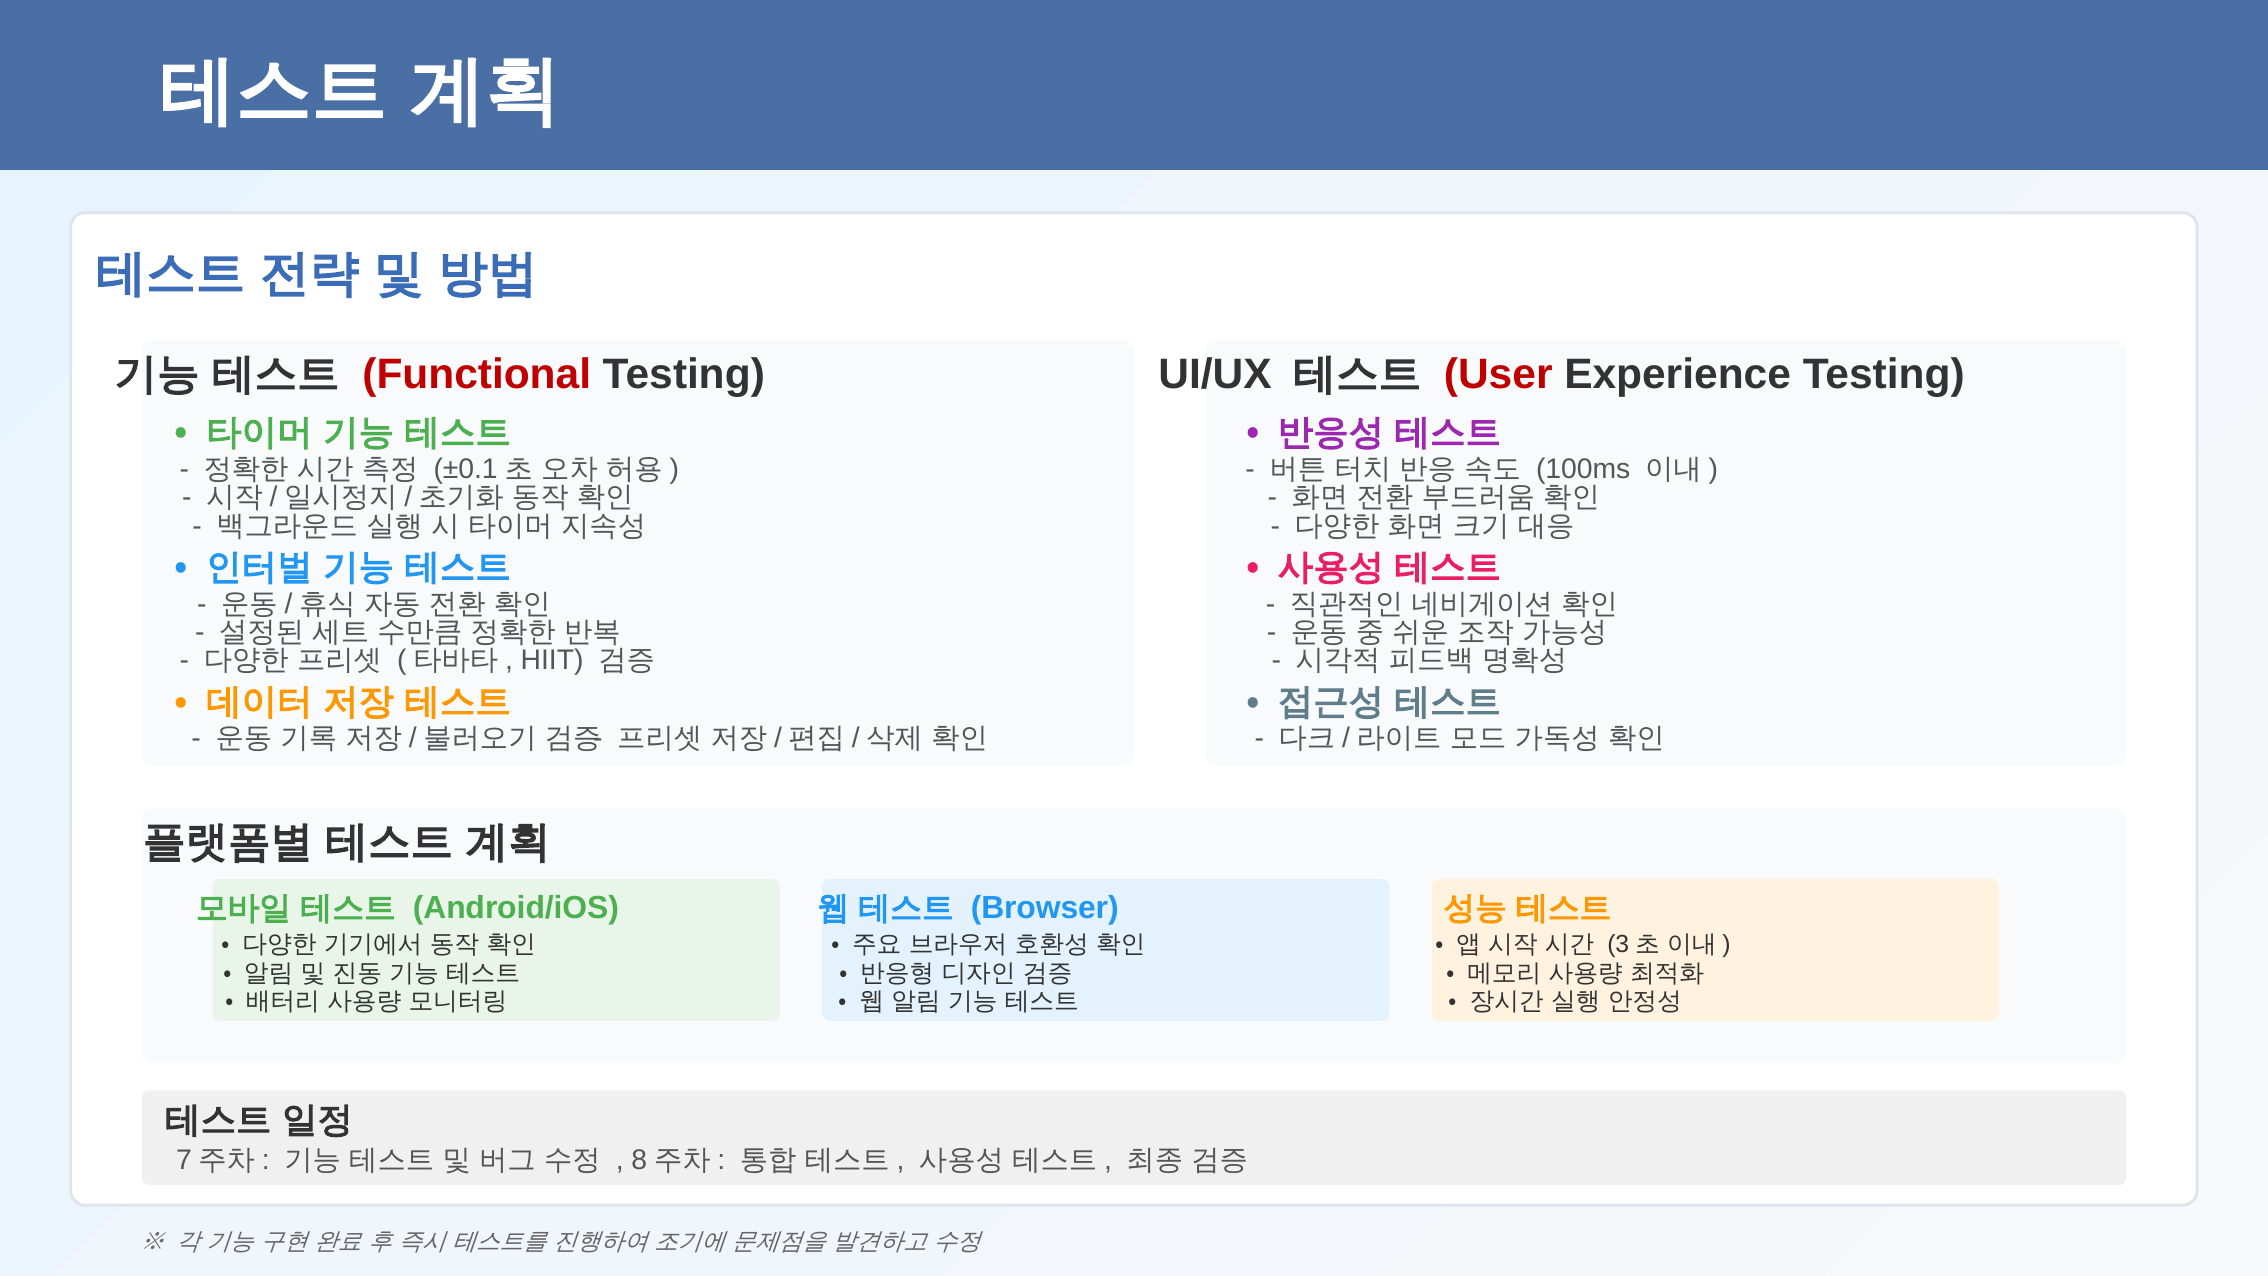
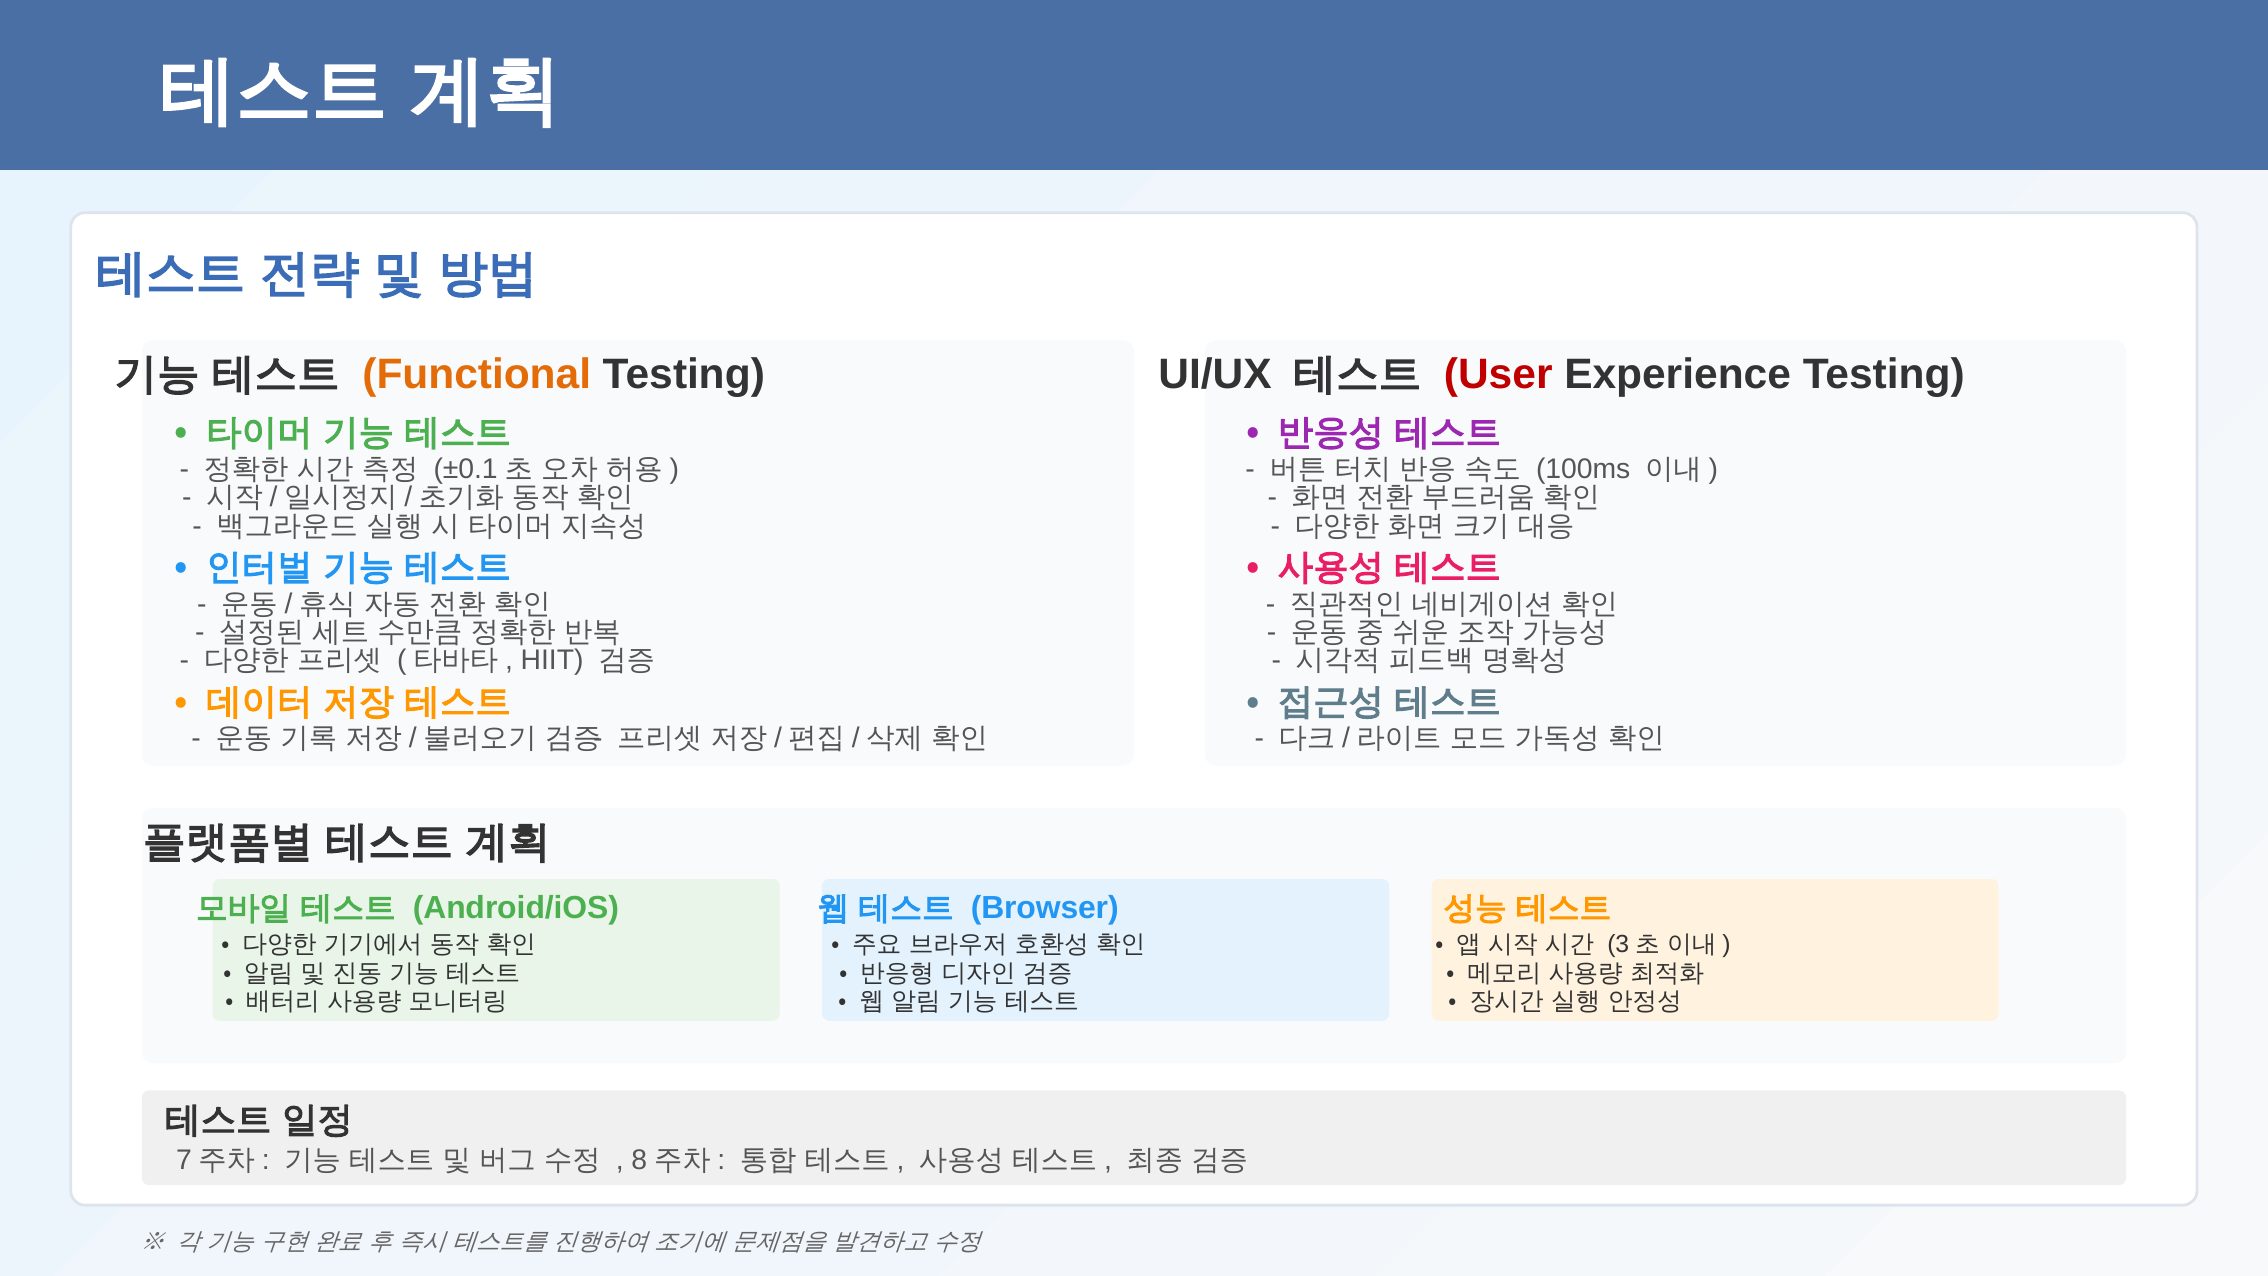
Functional colour: red -> orange (477, 374)
